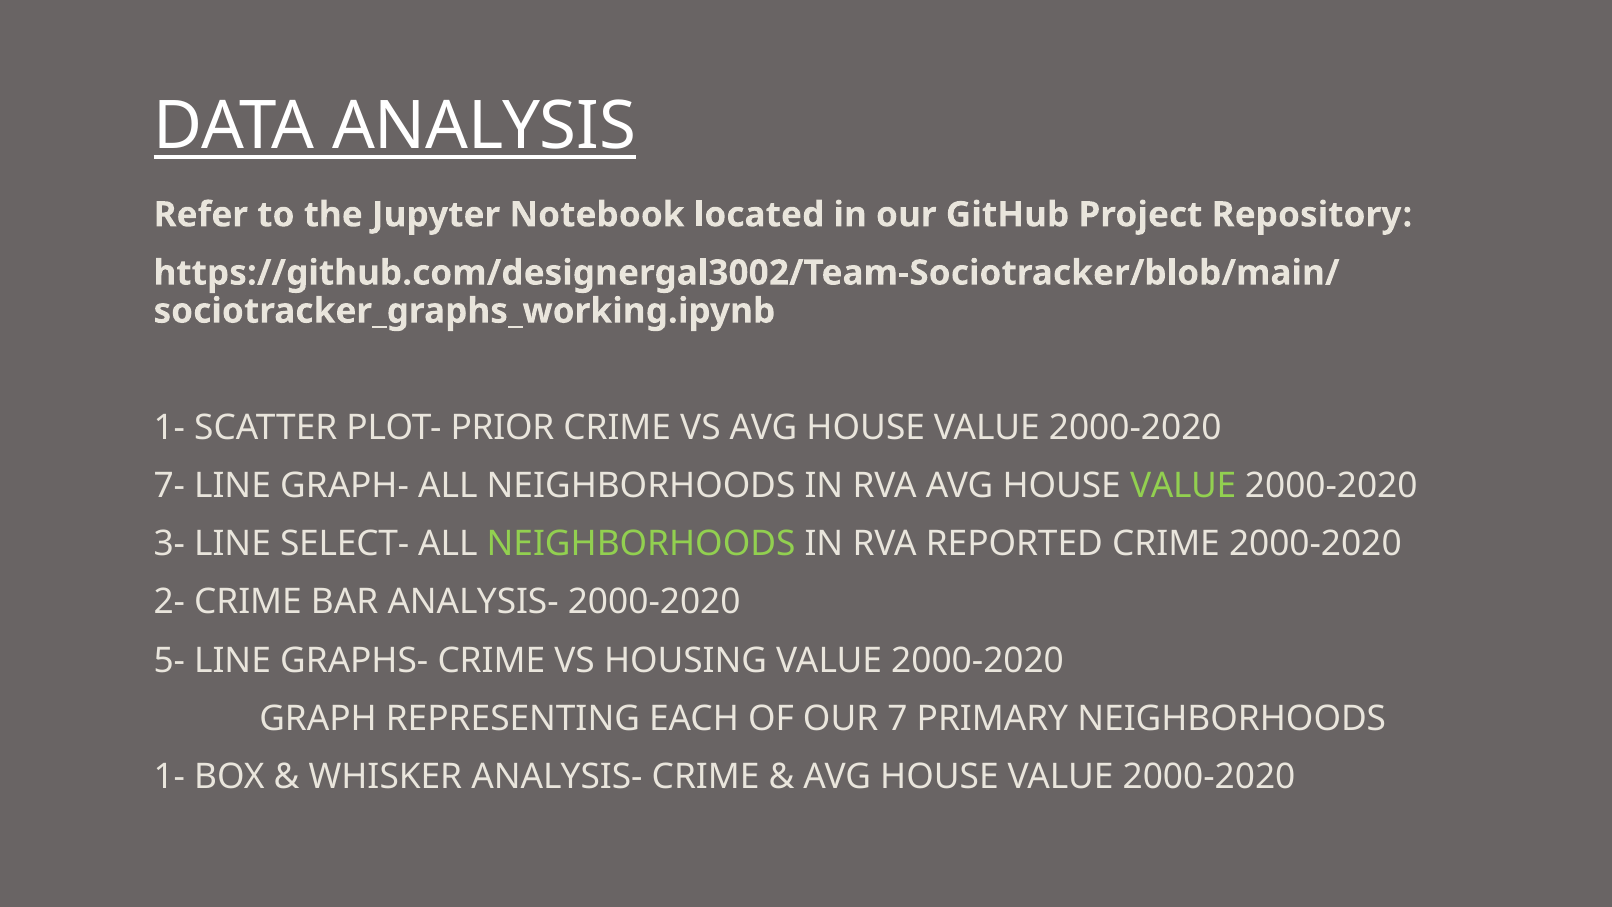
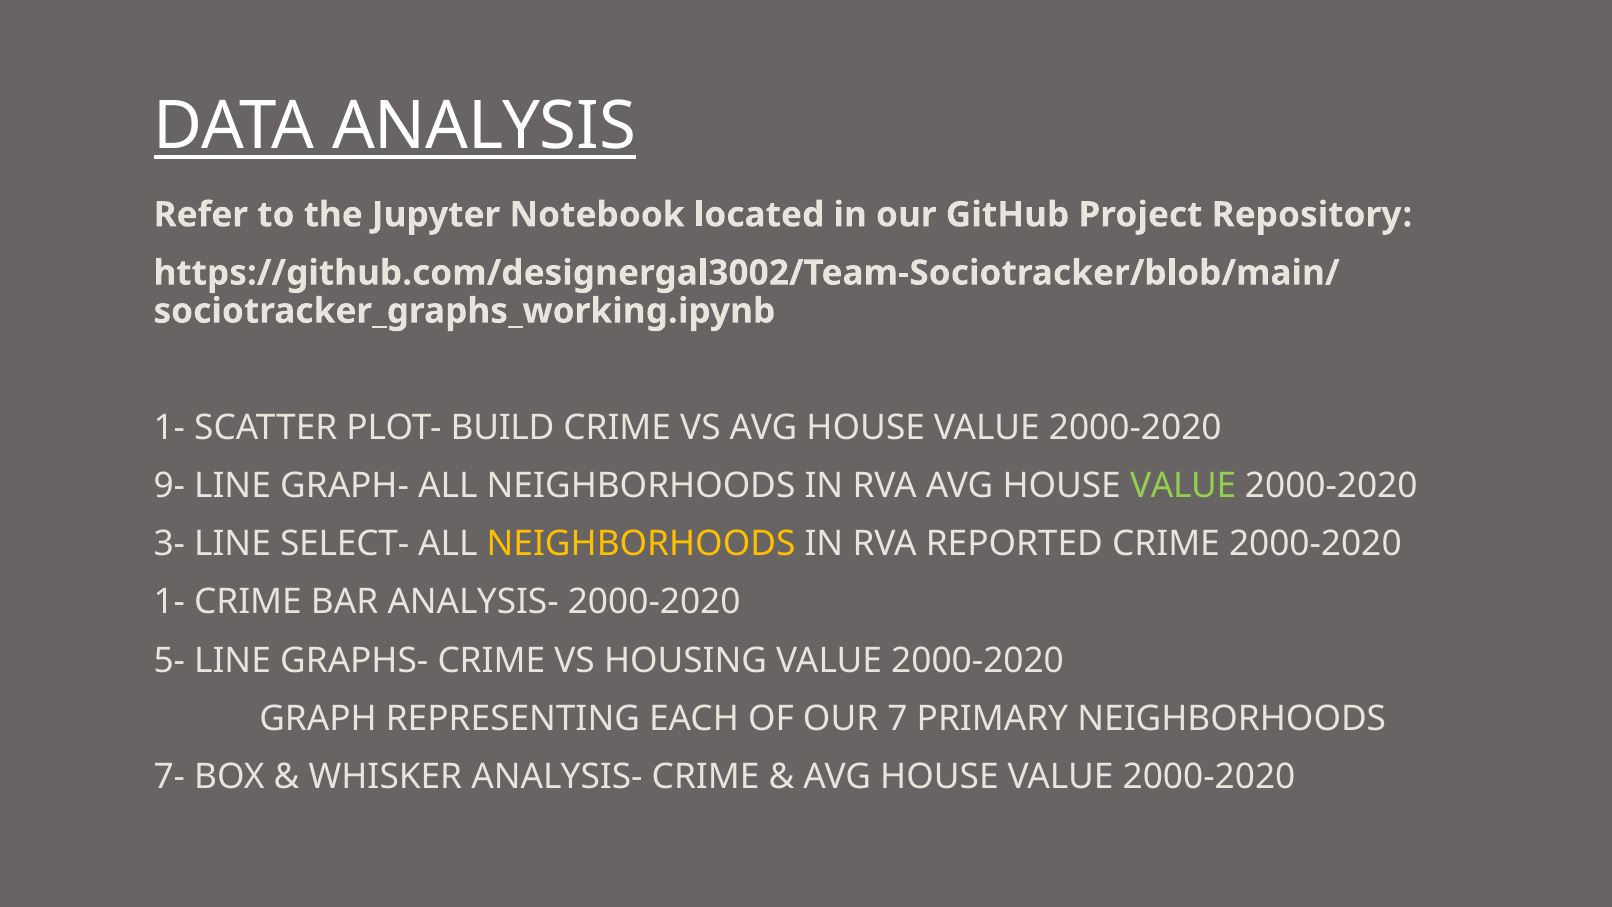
PRIOR: PRIOR -> BUILD (503, 427)
7-: 7- -> 9- (169, 486)
NEIGHBORHOODS colour: light green -> yellow (641, 544)
2-: 2- -> 1- (169, 602)
1-: 1- -> 7- (169, 777)
